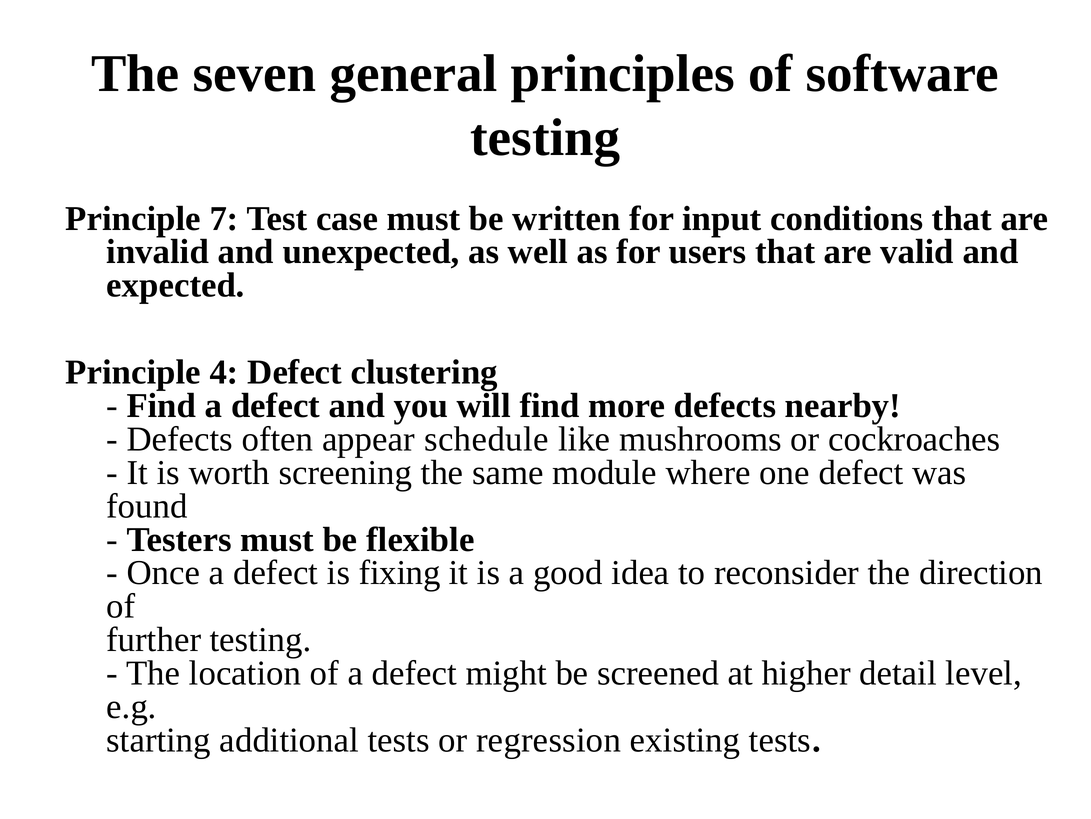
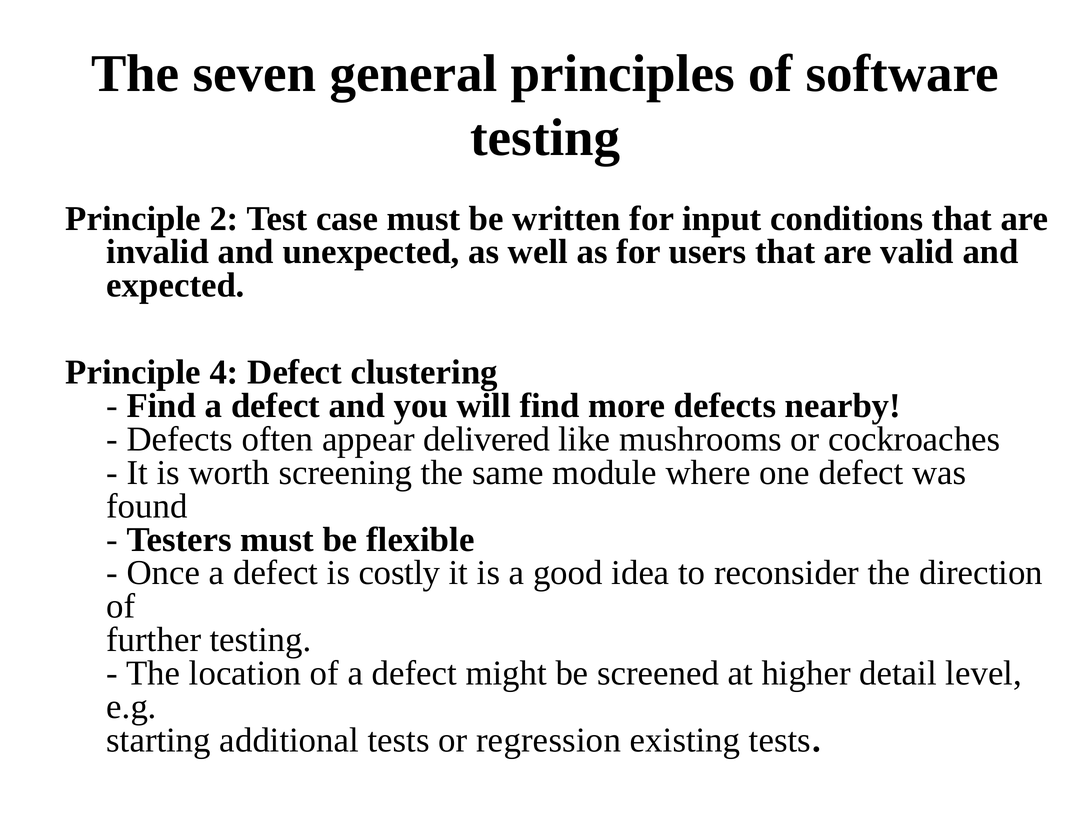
7: 7 -> 2 (224, 218)
schedule: schedule -> delivered (487, 439)
fixing: fixing -> costly (400, 572)
